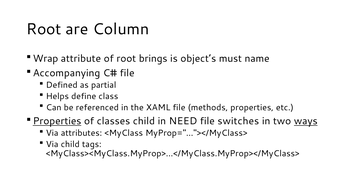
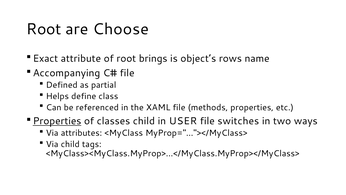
Column: Column -> Choose (121, 29)
Wrap: Wrap -> Exact (45, 58)
must: must -> rows (230, 58)
NEED: NEED -> USER (183, 121)
ways underline: present -> none (306, 121)
